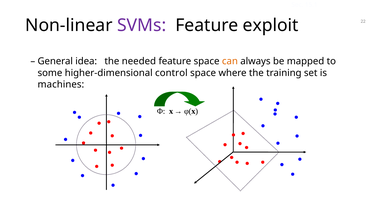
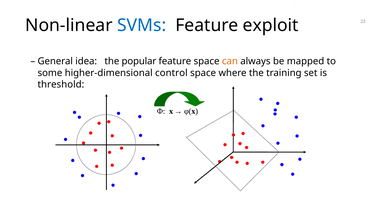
SVMs colour: purple -> blue (142, 25)
needed: needed -> popular (139, 61)
machines: machines -> threshold (61, 84)
